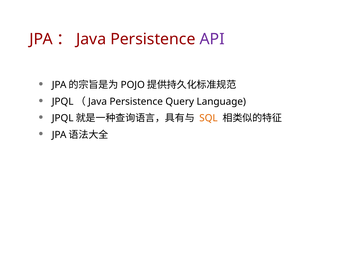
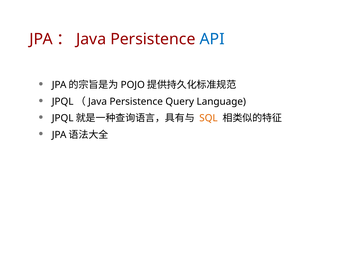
API colour: purple -> blue (212, 39)
